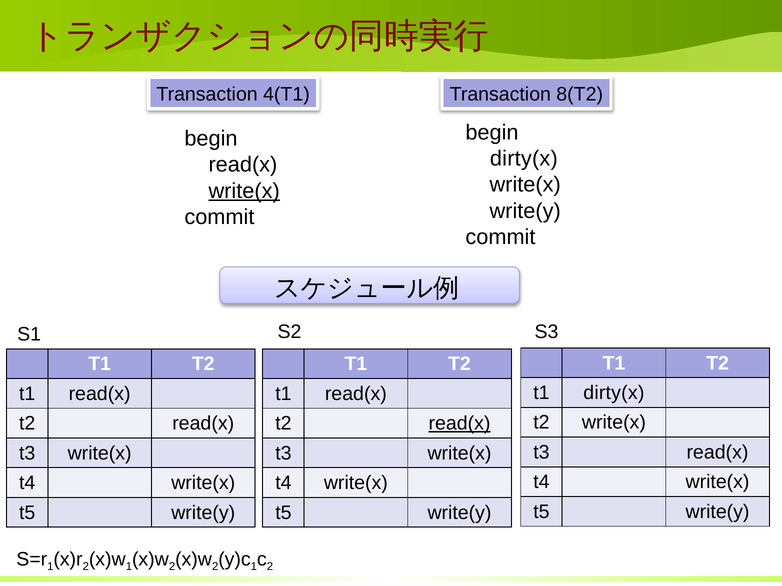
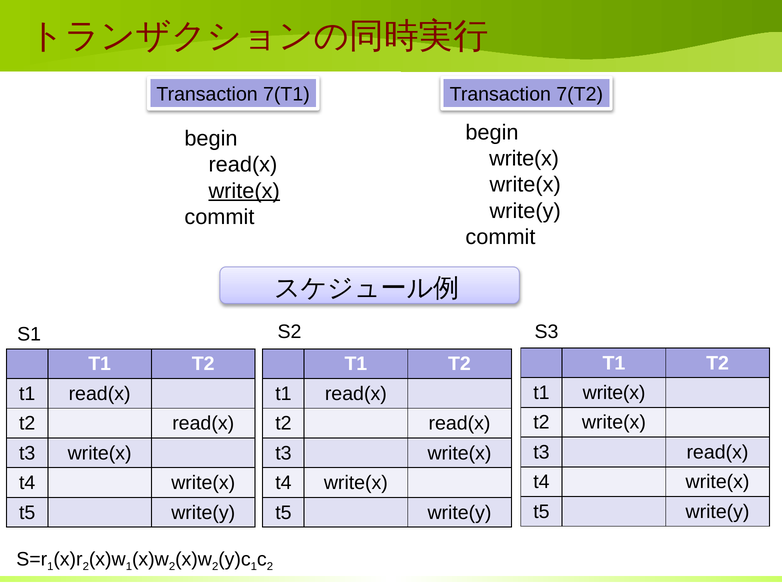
4(T1: 4(T1 -> 7(T1 (286, 95)
8(T2: 8(T2 -> 7(T2 (580, 95)
dirty(x: dirty(x -> write(x (524, 159)
t1 dirty(x: dirty(x -> write(x (614, 393)
read(x underline: present -> none (459, 424)
